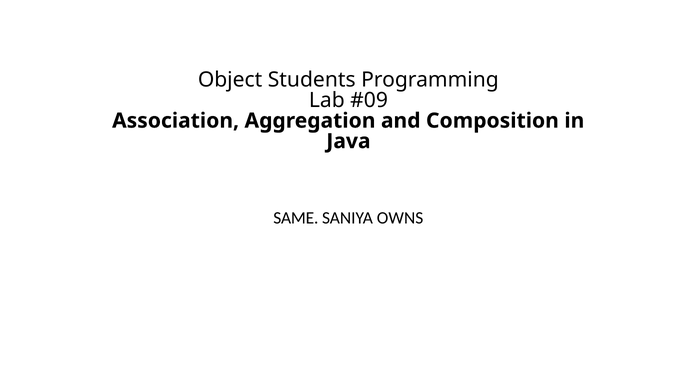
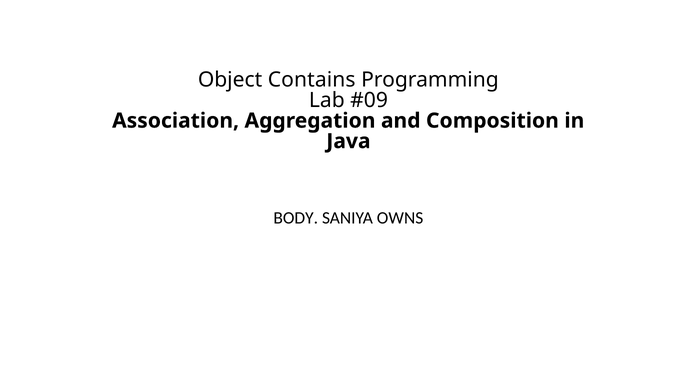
Students: Students -> Contains (312, 80)
SAME: SAME -> BODY (296, 218)
